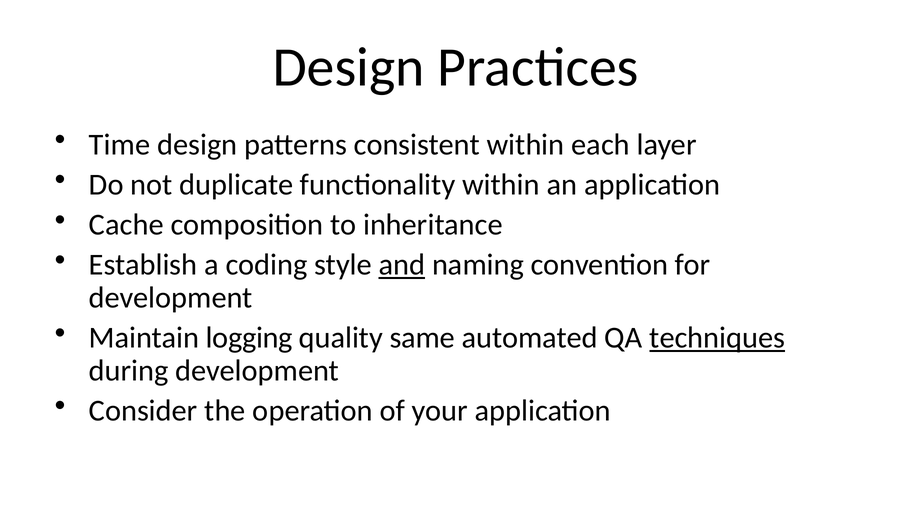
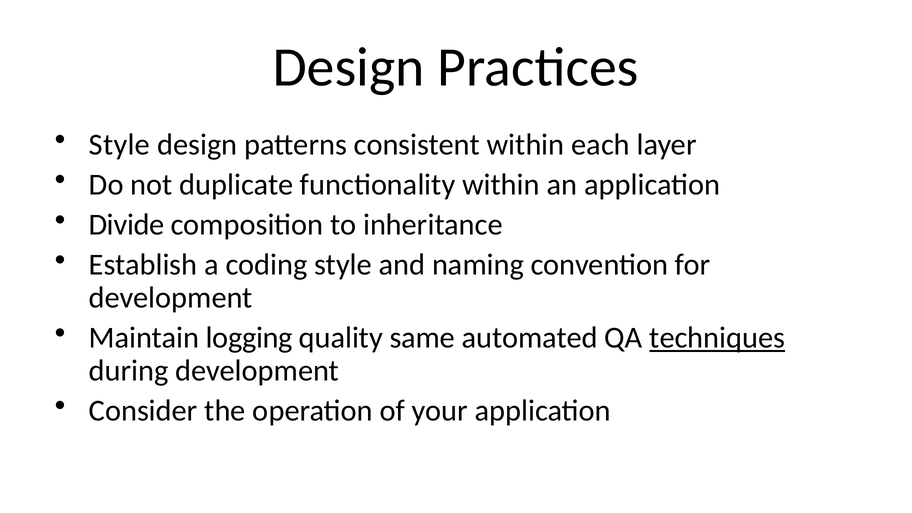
Time: Time -> Style (120, 145)
Cache: Cache -> Divide (127, 225)
and underline: present -> none (402, 265)
